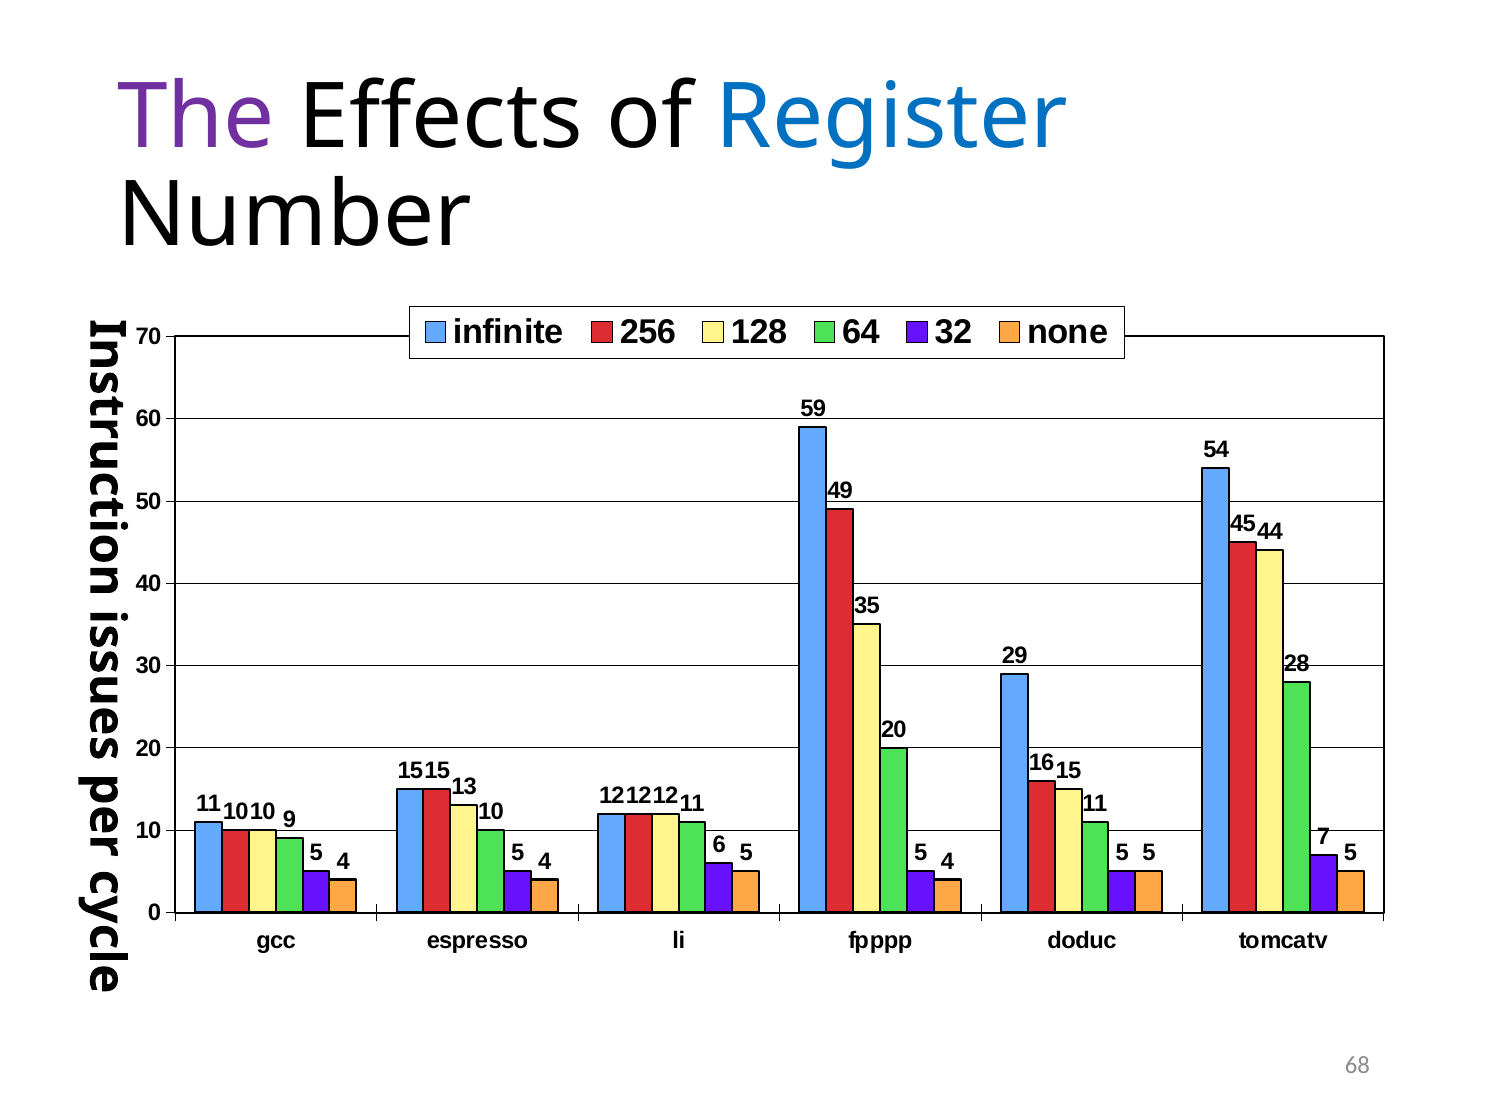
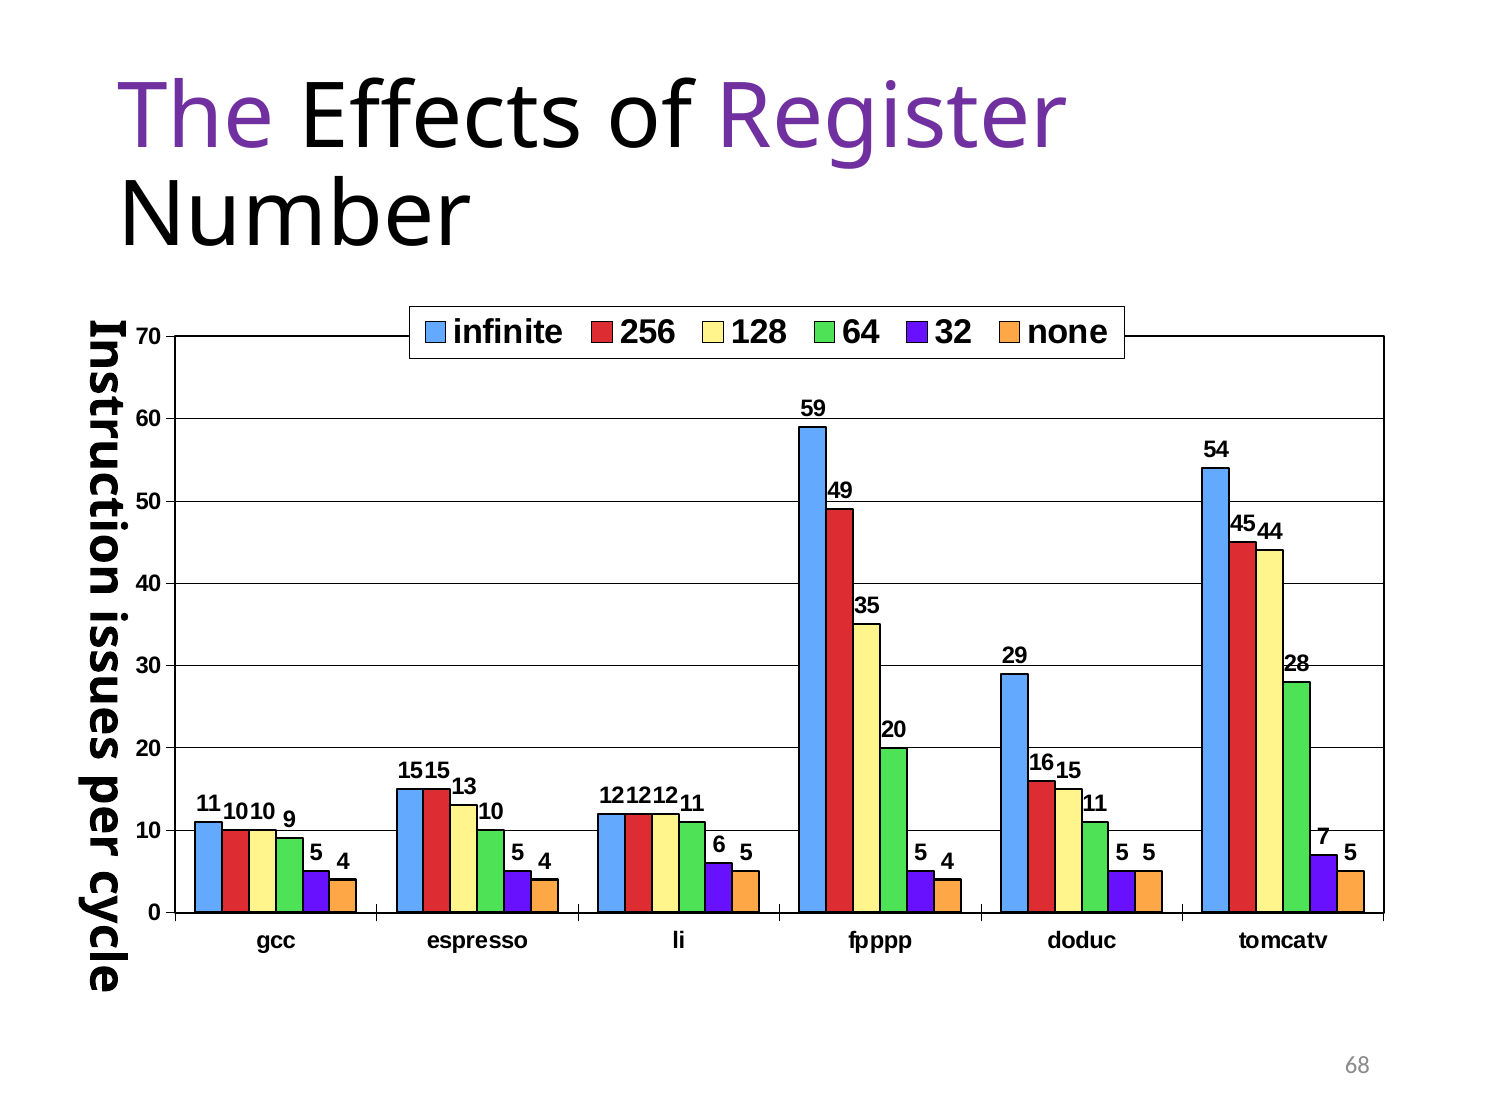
Register colour: blue -> purple (892, 117)
